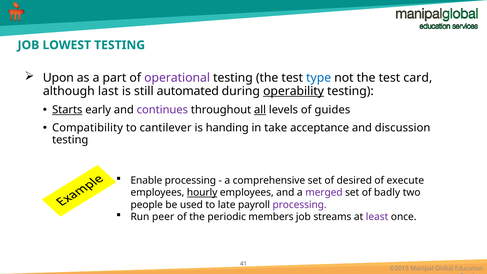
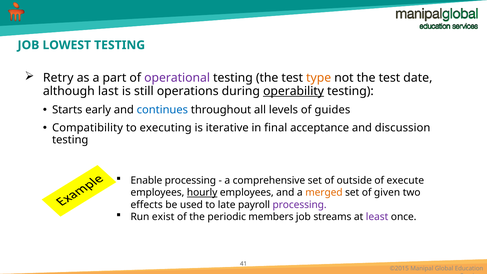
Upon: Upon -> Retry (58, 78)
type colour: blue -> orange (319, 78)
card: card -> date (418, 78)
automated: automated -> operations (188, 91)
Starts underline: present -> none (67, 110)
continues colour: purple -> blue (162, 110)
all underline: present -> none (260, 110)
cantilever: cantilever -> executing (166, 128)
handing: handing -> iterative (227, 128)
take: take -> final (276, 128)
desired: desired -> outside (354, 180)
merged colour: purple -> orange (324, 193)
badly: badly -> given (387, 193)
people: people -> effects (147, 205)
peer: peer -> exist (163, 217)
